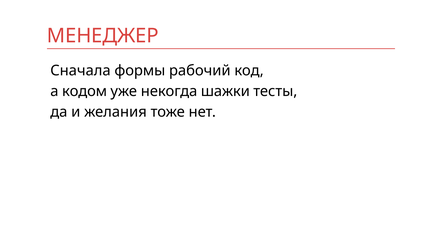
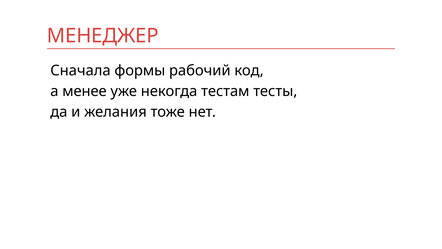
кодом: кодом -> менее (84, 91)
шажки: шажки -> тестам (225, 91)
